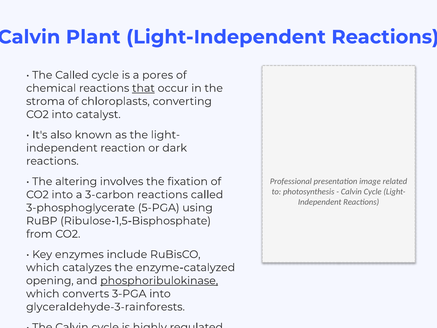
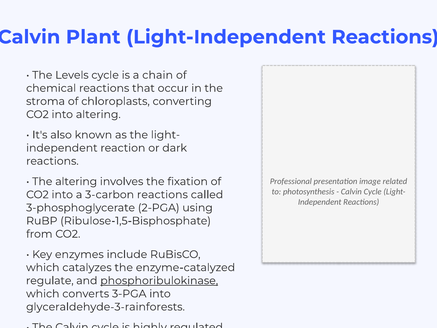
The Called: Called -> Levels (72, 75)
pores: pores -> chain (158, 75)
that underline: present -> none (143, 88)
into catalyst: catalyst -> altering (98, 114)
5-PGA: 5-PGA -> 2-PGA (159, 208)
opening: opening -> regulate (50, 280)
